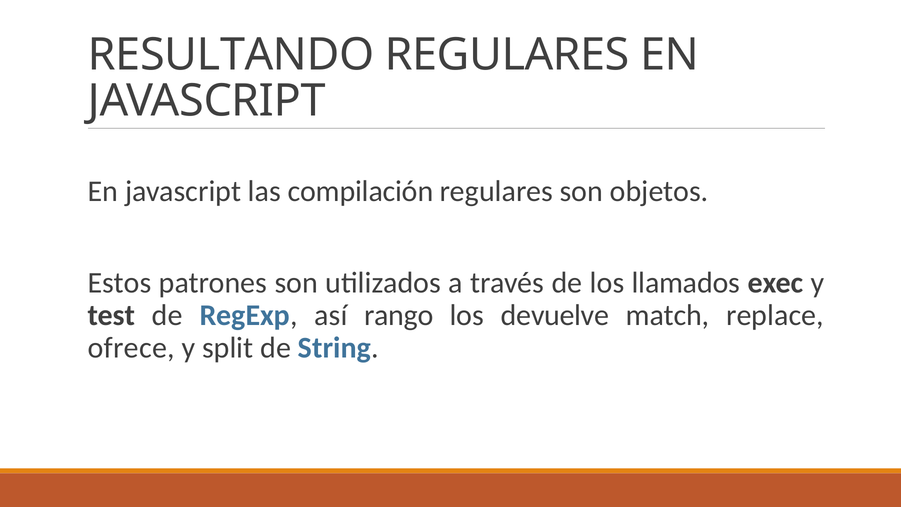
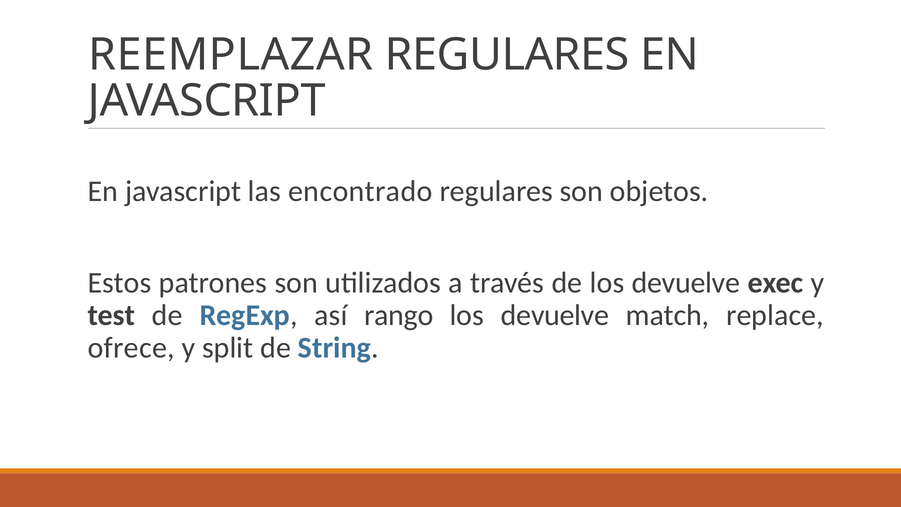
RESULTANDO: RESULTANDO -> REEMPLAZAR (231, 55)
compilación: compilación -> encontrado (360, 192)
de los llamados: llamados -> devuelve (686, 283)
